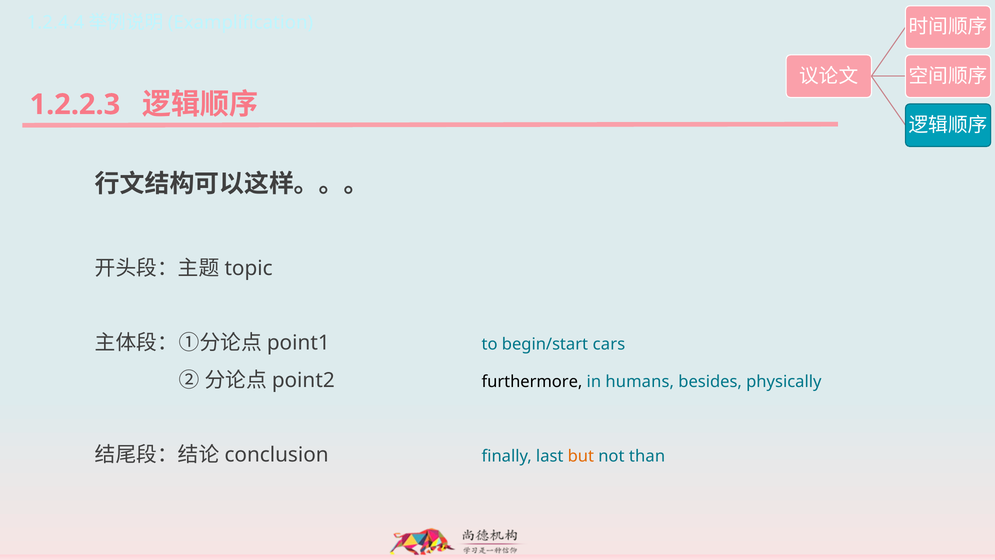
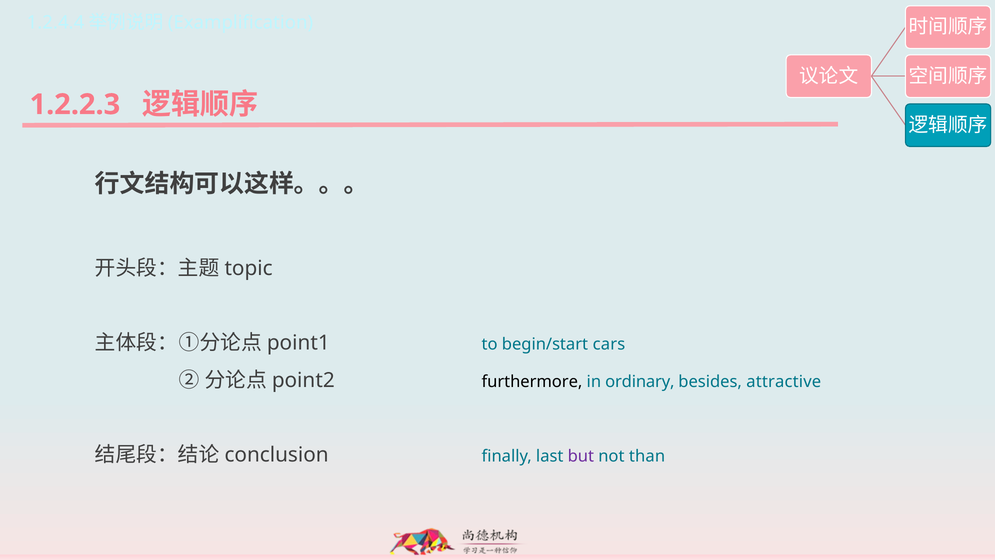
humans: humans -> ordinary (640, 381)
physically: physically -> attractive (784, 381)
but colour: orange -> purple (581, 456)
